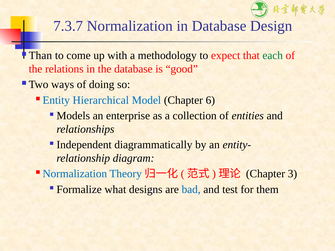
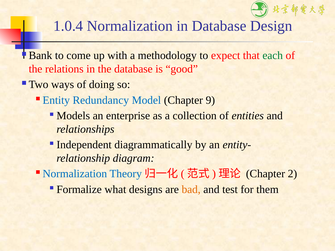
7.3.7: 7.3.7 -> 1.0.4 (68, 26)
Than: Than -> Bank (40, 56)
Hierarchical: Hierarchical -> Redundancy (101, 100)
6: 6 -> 9 (210, 100)
3: 3 -> 2 (292, 174)
bad colour: blue -> orange (191, 190)
